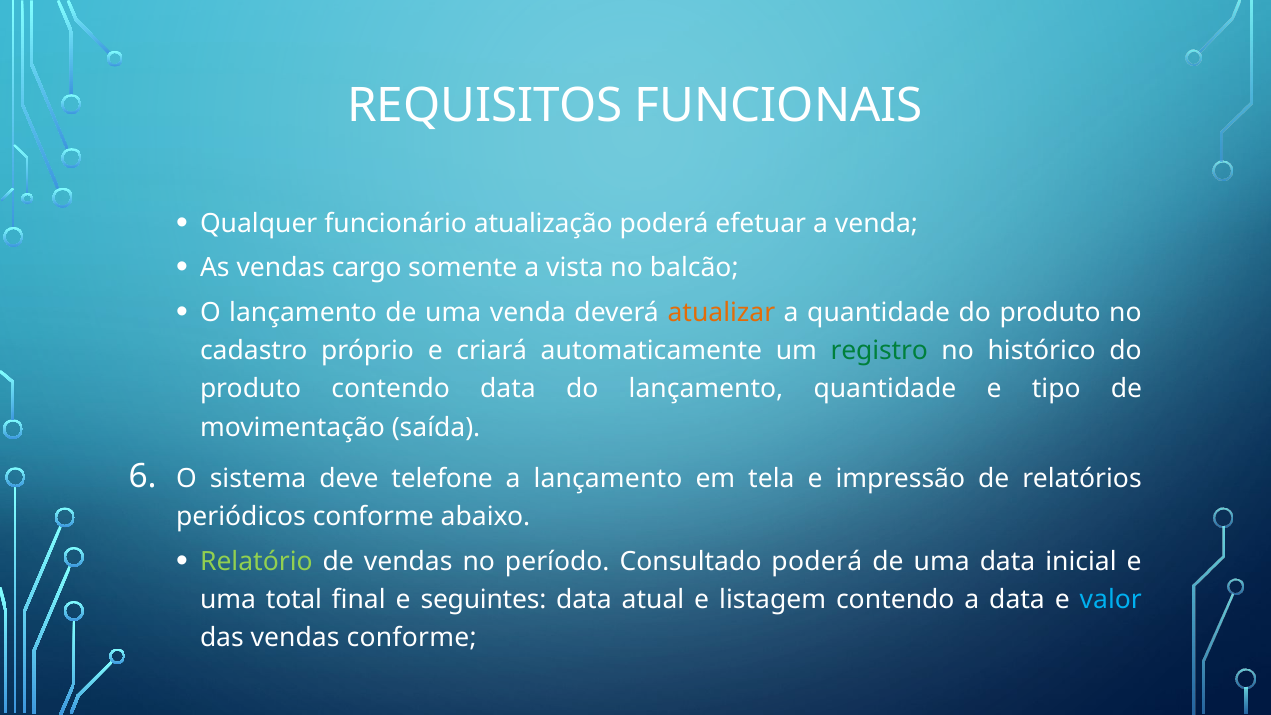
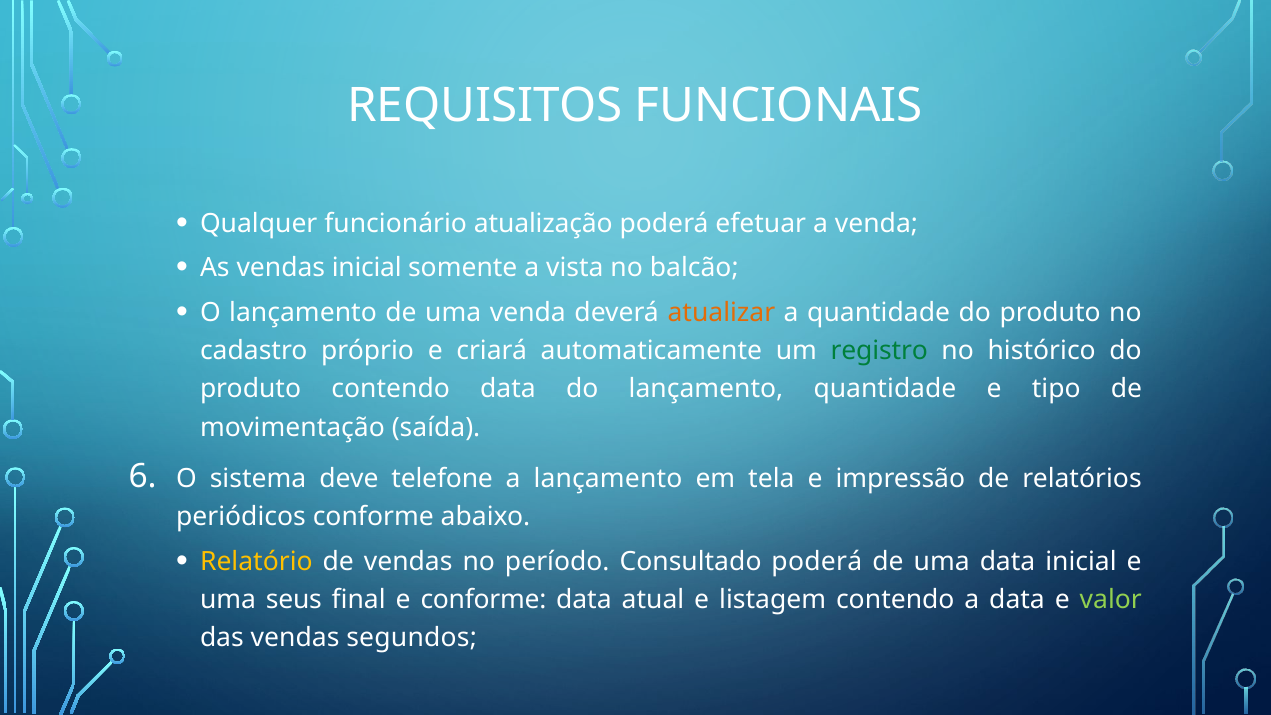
vendas cargo: cargo -> inicial (367, 268)
Relatório colour: light green -> yellow (256, 561)
total: total -> seus (294, 600)
e seguintes: seguintes -> conforme (483, 600)
valor colour: light blue -> light green (1111, 600)
vendas conforme: conforme -> segundos (412, 638)
